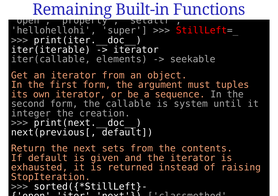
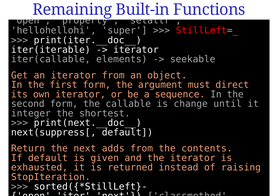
tuples: tuples -> direct (232, 85)
system: system -> change (191, 104)
creation: creation -> shortest (105, 113)
next(previous[: next(previous[ -> next(suppress[ (54, 132)
sets: sets -> adds (113, 148)
